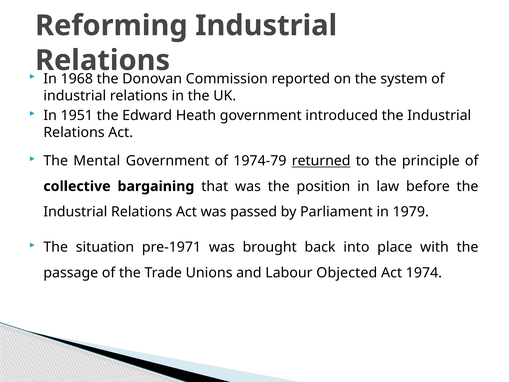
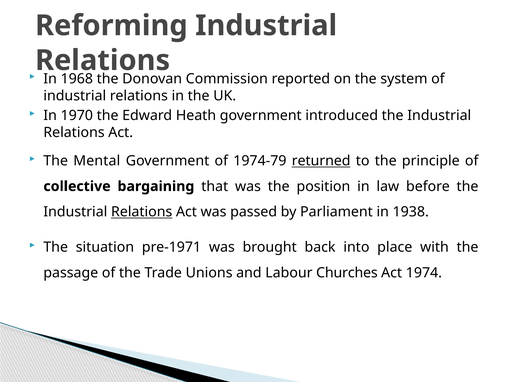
1951: 1951 -> 1970 (77, 115)
Relations underline: none -> present (142, 212)
1979: 1979 -> 1938 (411, 212)
Objected: Objected -> Churches (347, 273)
